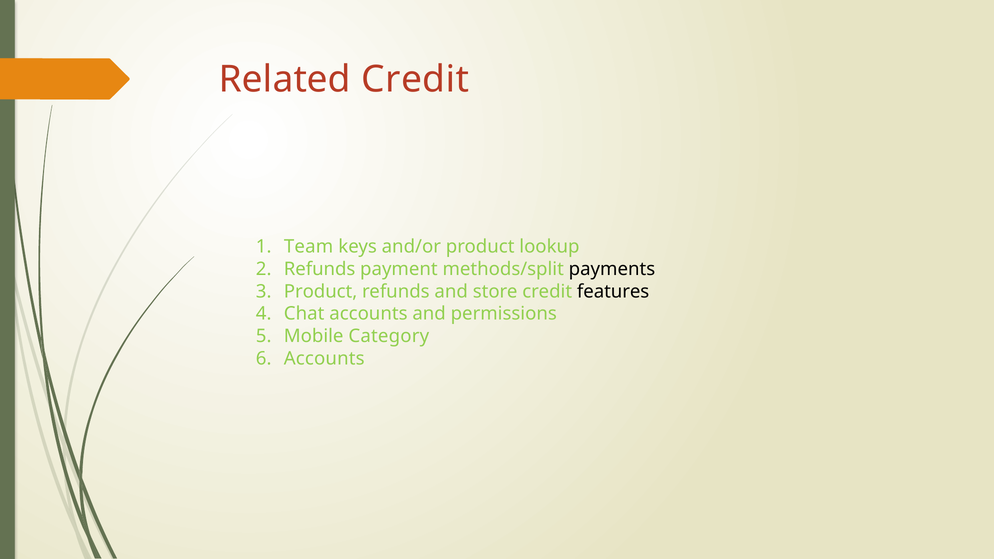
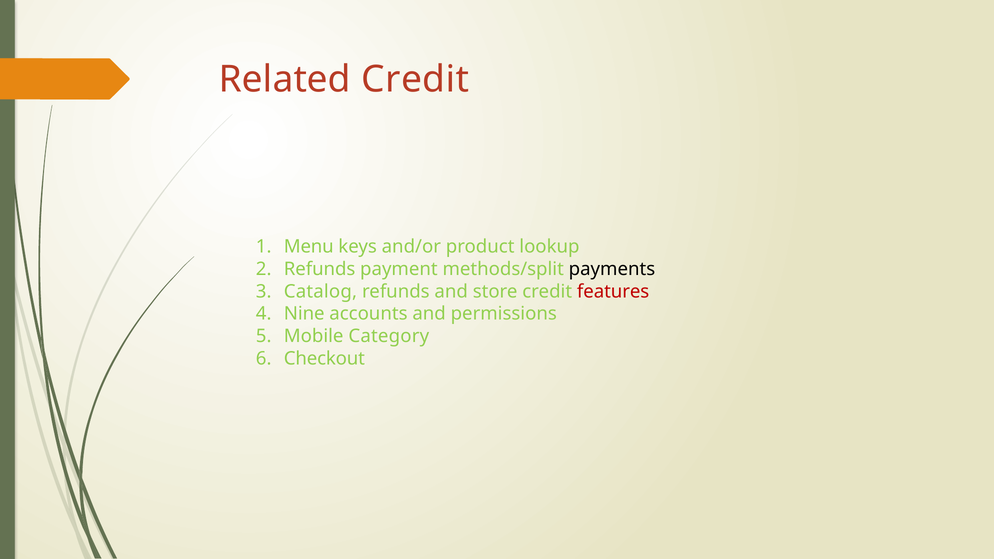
Team: Team -> Menu (309, 247)
Product: Product -> Catalog (320, 291)
features colour: black -> red (613, 291)
Chat: Chat -> Nine (304, 314)
Accounts: Accounts -> Checkout (324, 359)
